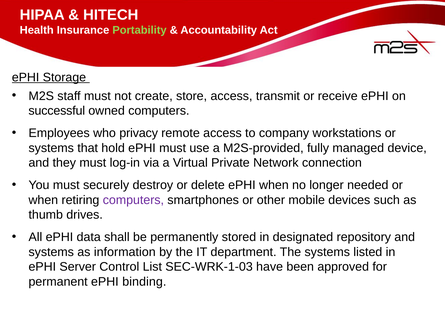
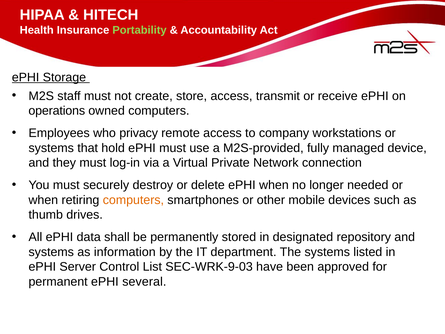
successful: successful -> operations (57, 111)
computers colour: purple -> orange (133, 200)
SEC-WRK-1-03: SEC-WRK-1-03 -> SEC-WRK-9-03 (209, 267)
binding: binding -> several (144, 282)
